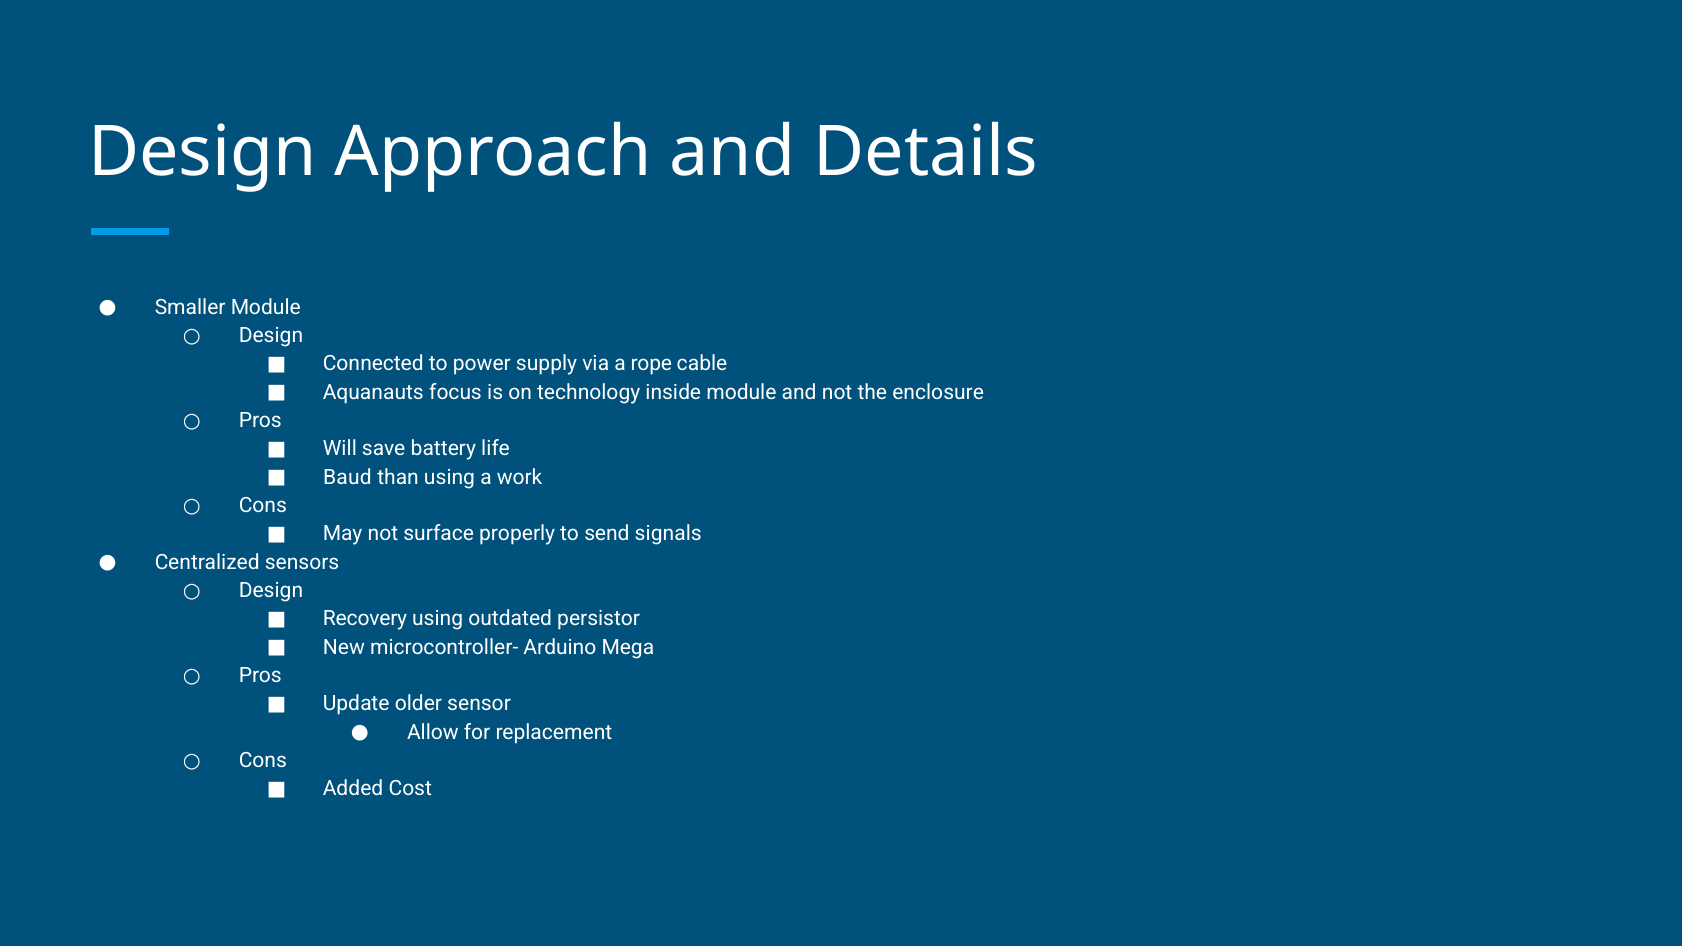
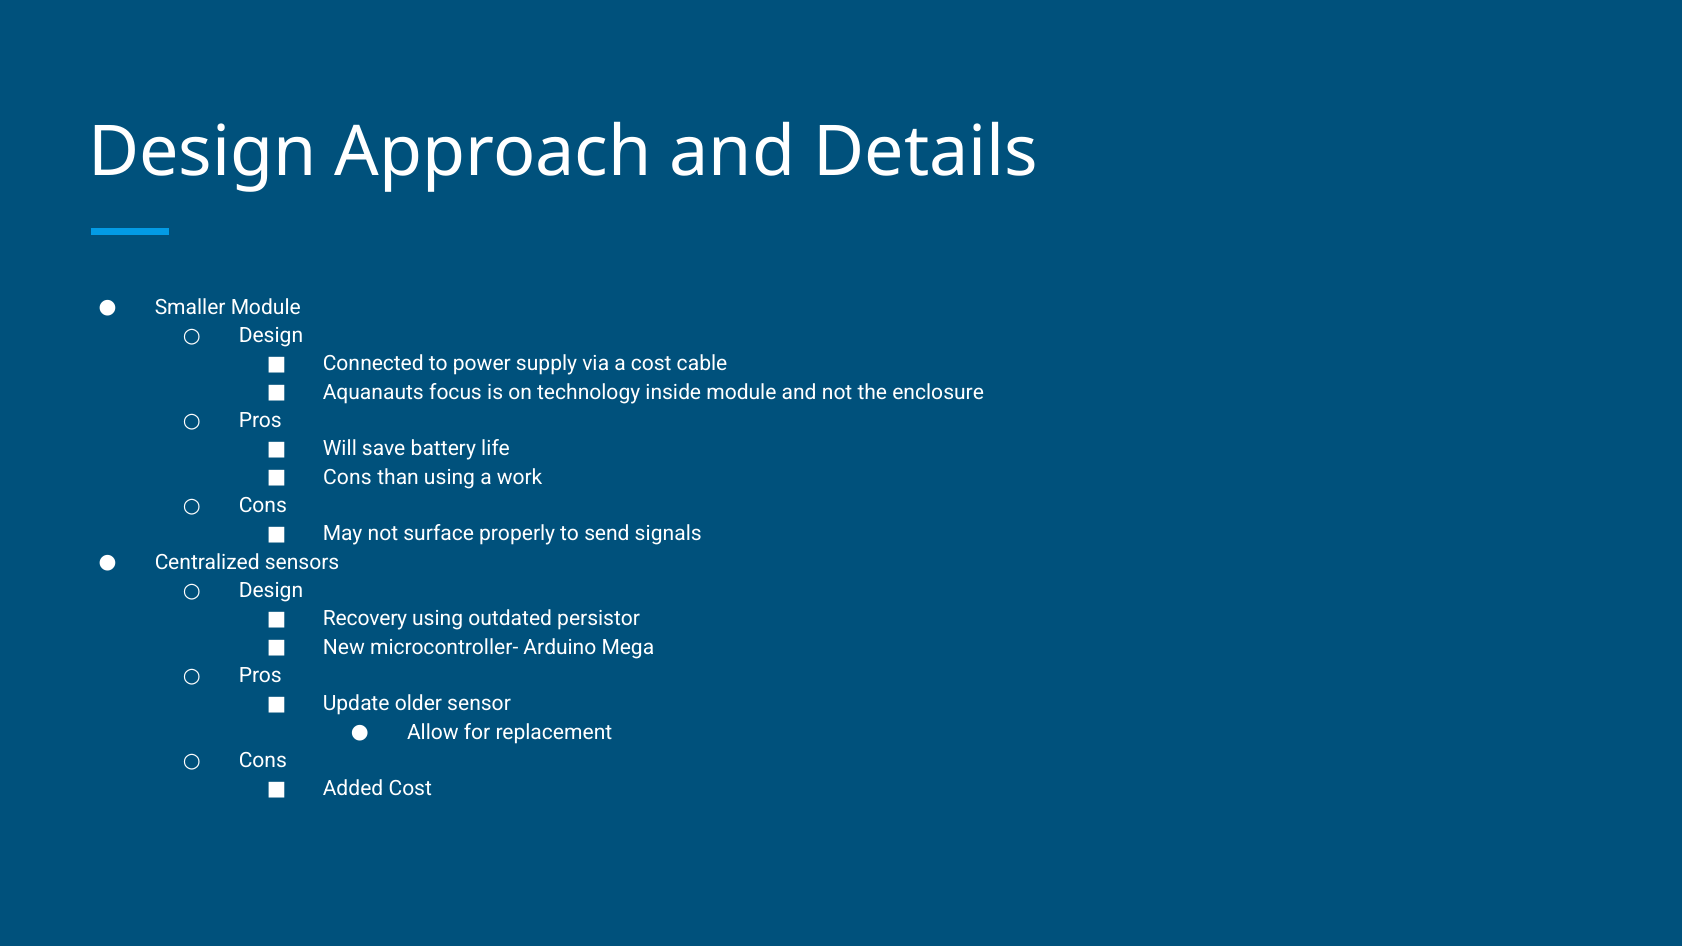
a rope: rope -> cost (651, 364)
Baud: Baud -> Cons (347, 477)
